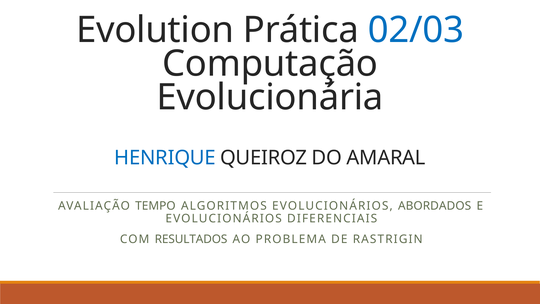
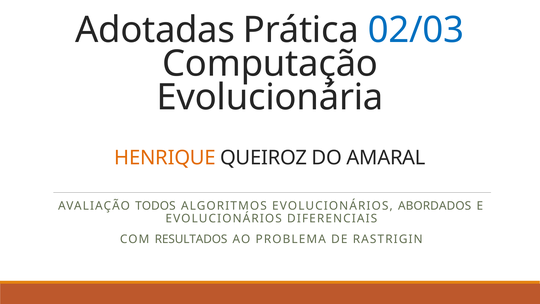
Evolution: Evolution -> Adotadas (155, 30)
HENRIQUE colour: blue -> orange (165, 158)
TEMPO: TEMPO -> TODOS (155, 206)
